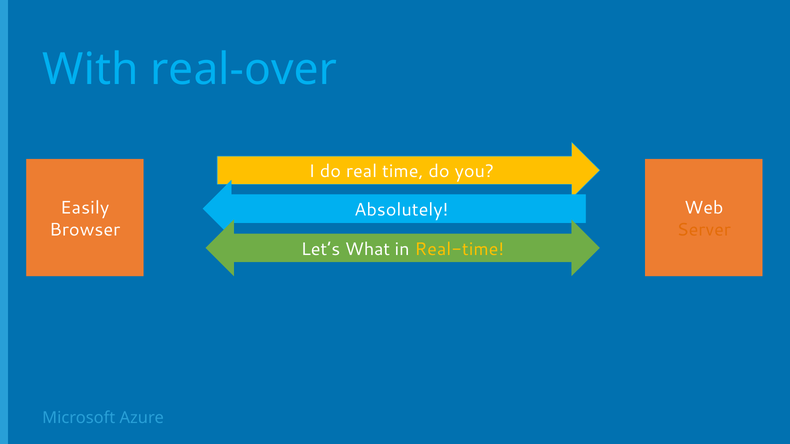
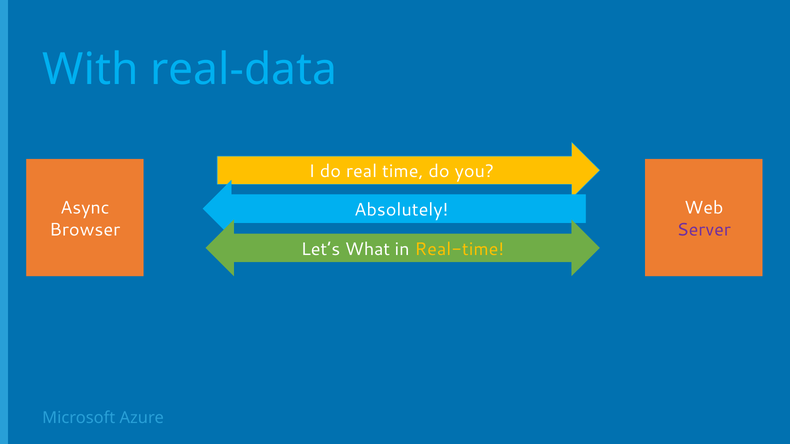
real-over: real-over -> real-data (244, 70)
Easily: Easily -> Async (85, 208)
Server colour: orange -> purple (704, 230)
